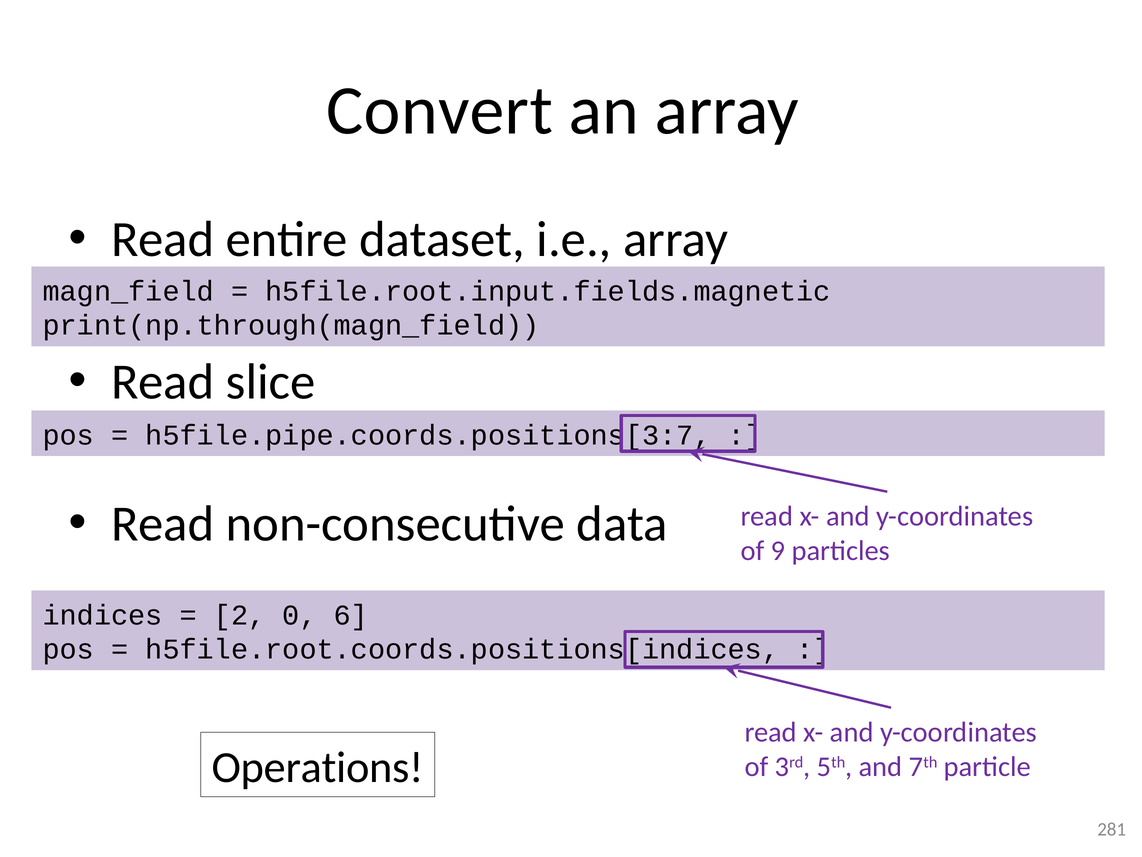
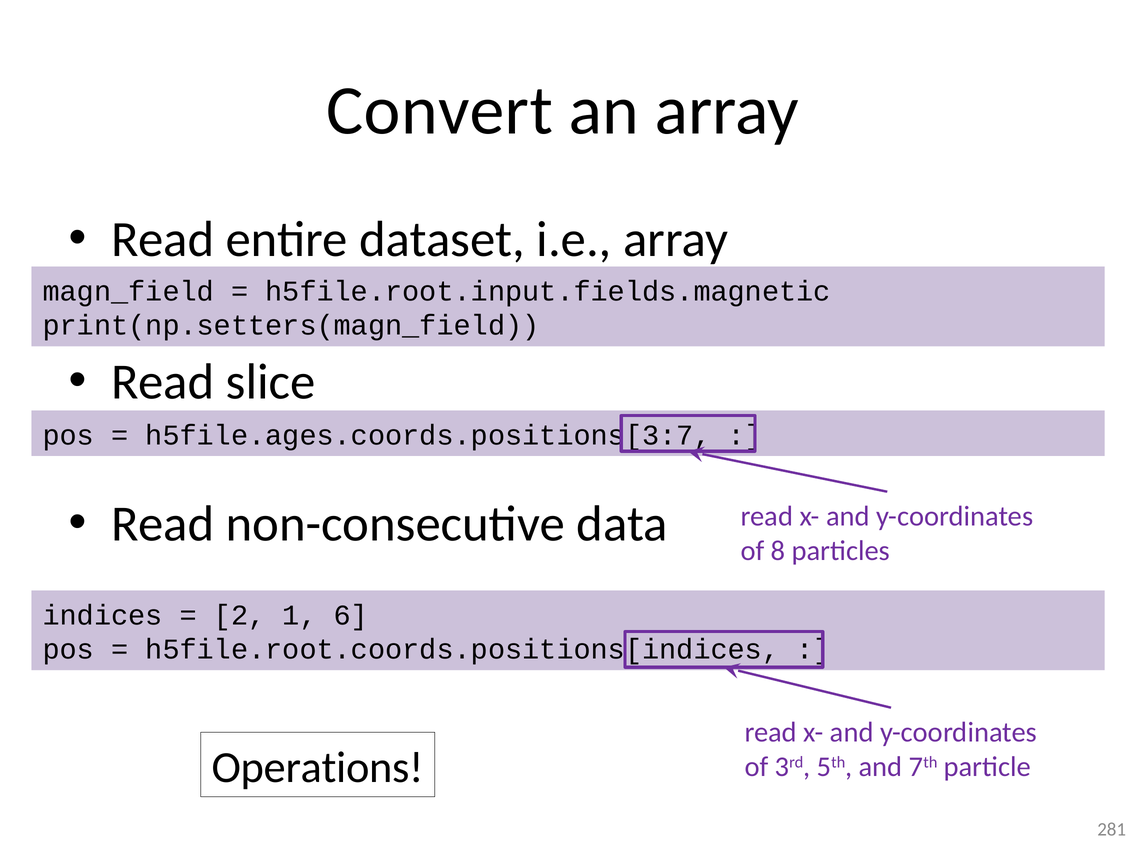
print(np.through(magn_field: print(np.through(magn_field -> print(np.setters(magn_field (291, 325)
h5file.pipe.coords.positions[3:7: h5file.pipe.coords.positions[3:7 -> h5file.ages.coords.positions[3:7 (428, 435)
9: 9 -> 8 (778, 550)
0: 0 -> 1 (300, 615)
